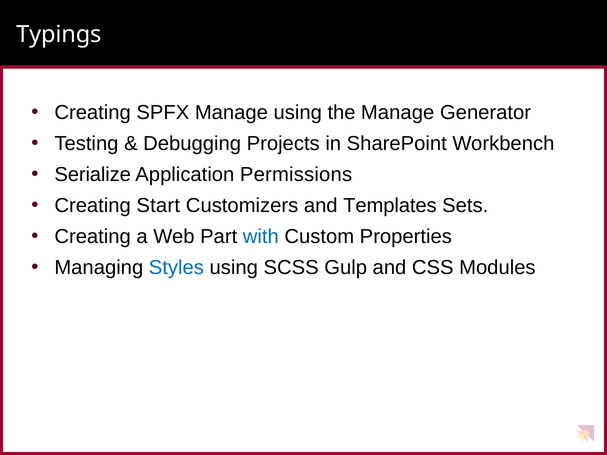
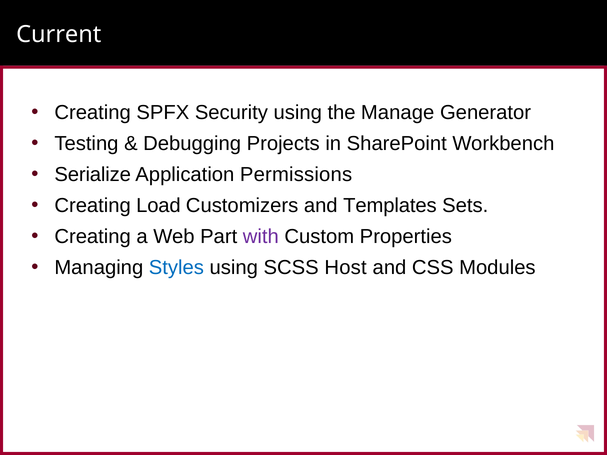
Typings: Typings -> Current (59, 35)
SPFX Manage: Manage -> Security (231, 113)
Start: Start -> Load (158, 206)
with colour: blue -> purple (261, 237)
Gulp: Gulp -> Host (346, 268)
